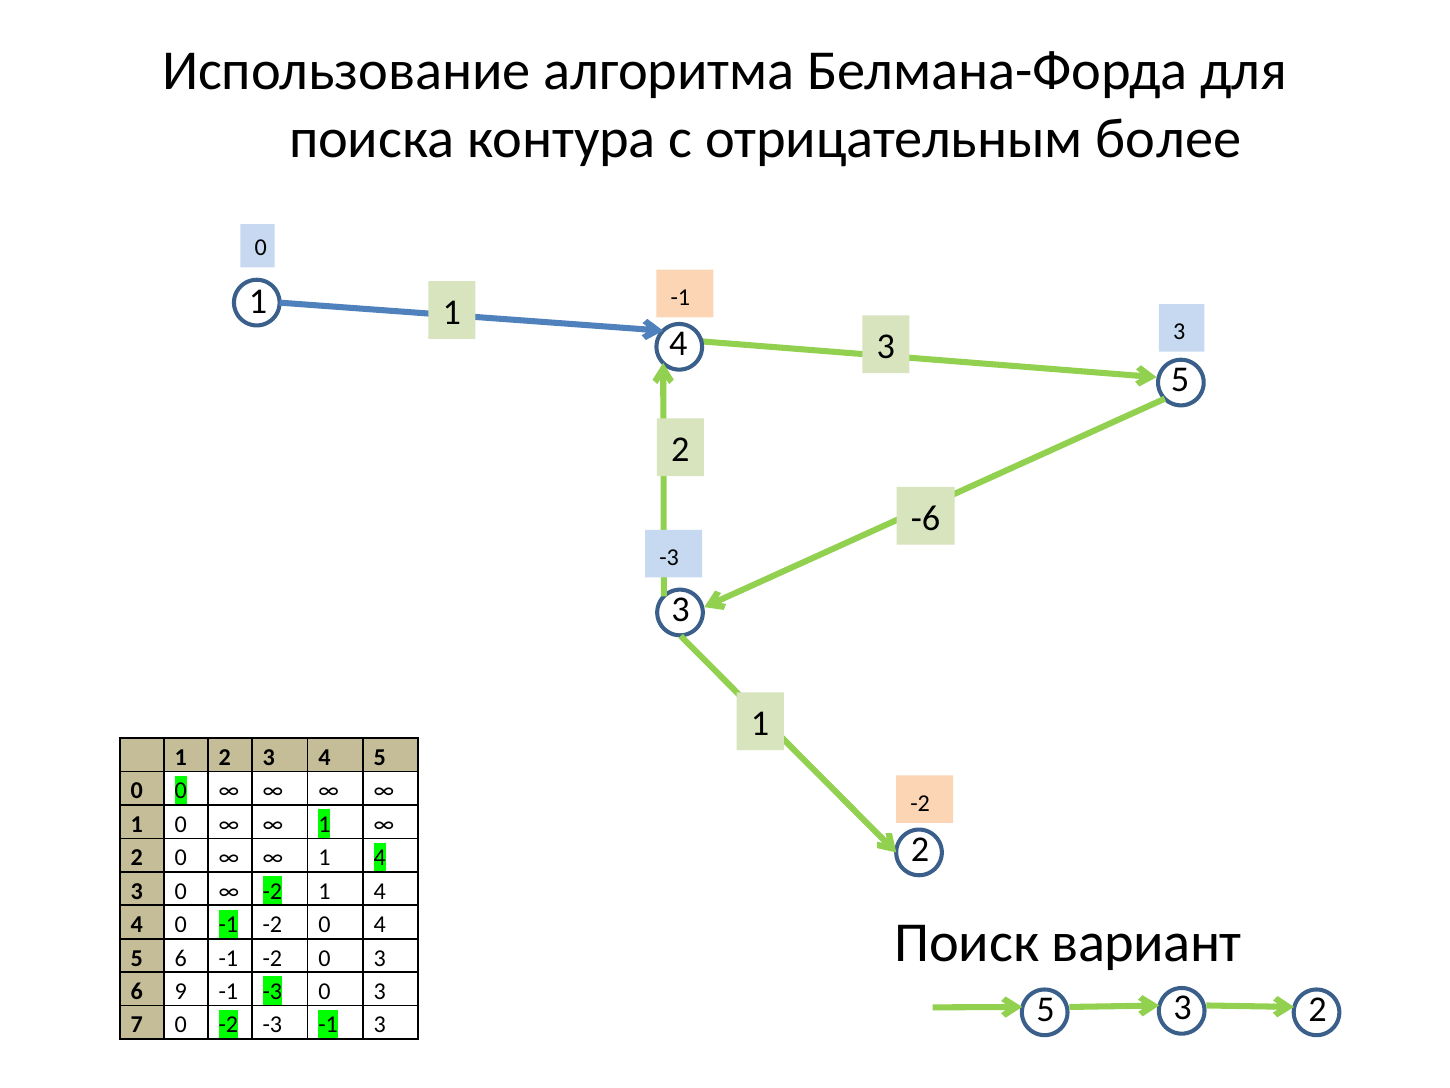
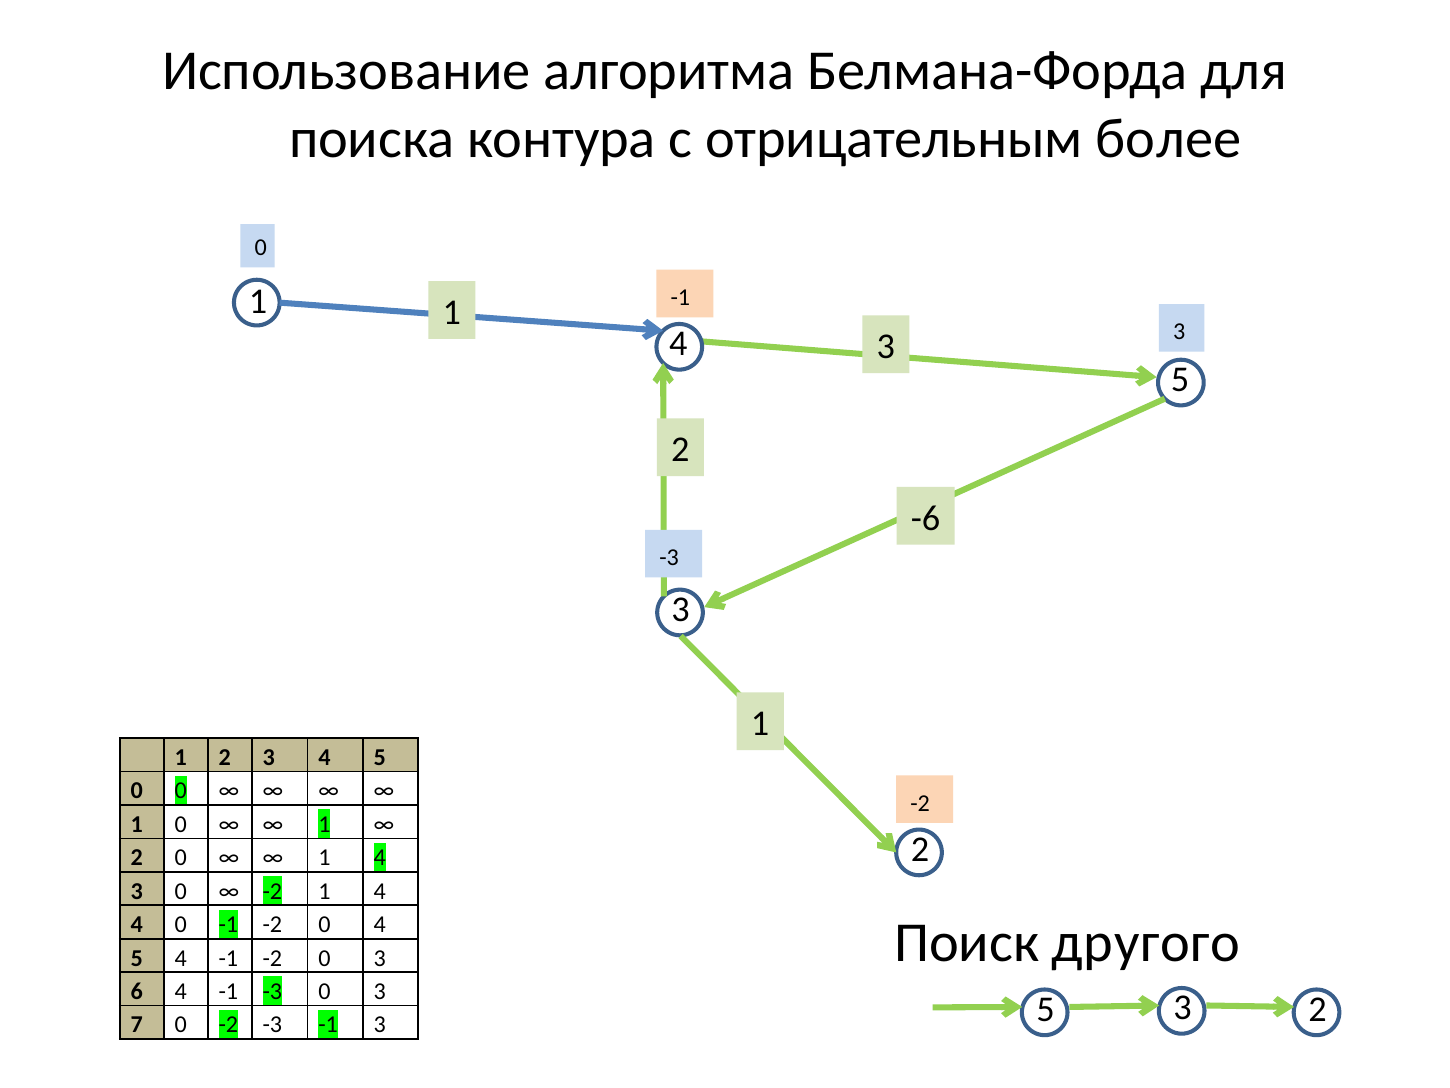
вариант: вариант -> другого (1146, 943)
5 6: 6 -> 4 (181, 958)
6 9: 9 -> 4 (181, 991)
